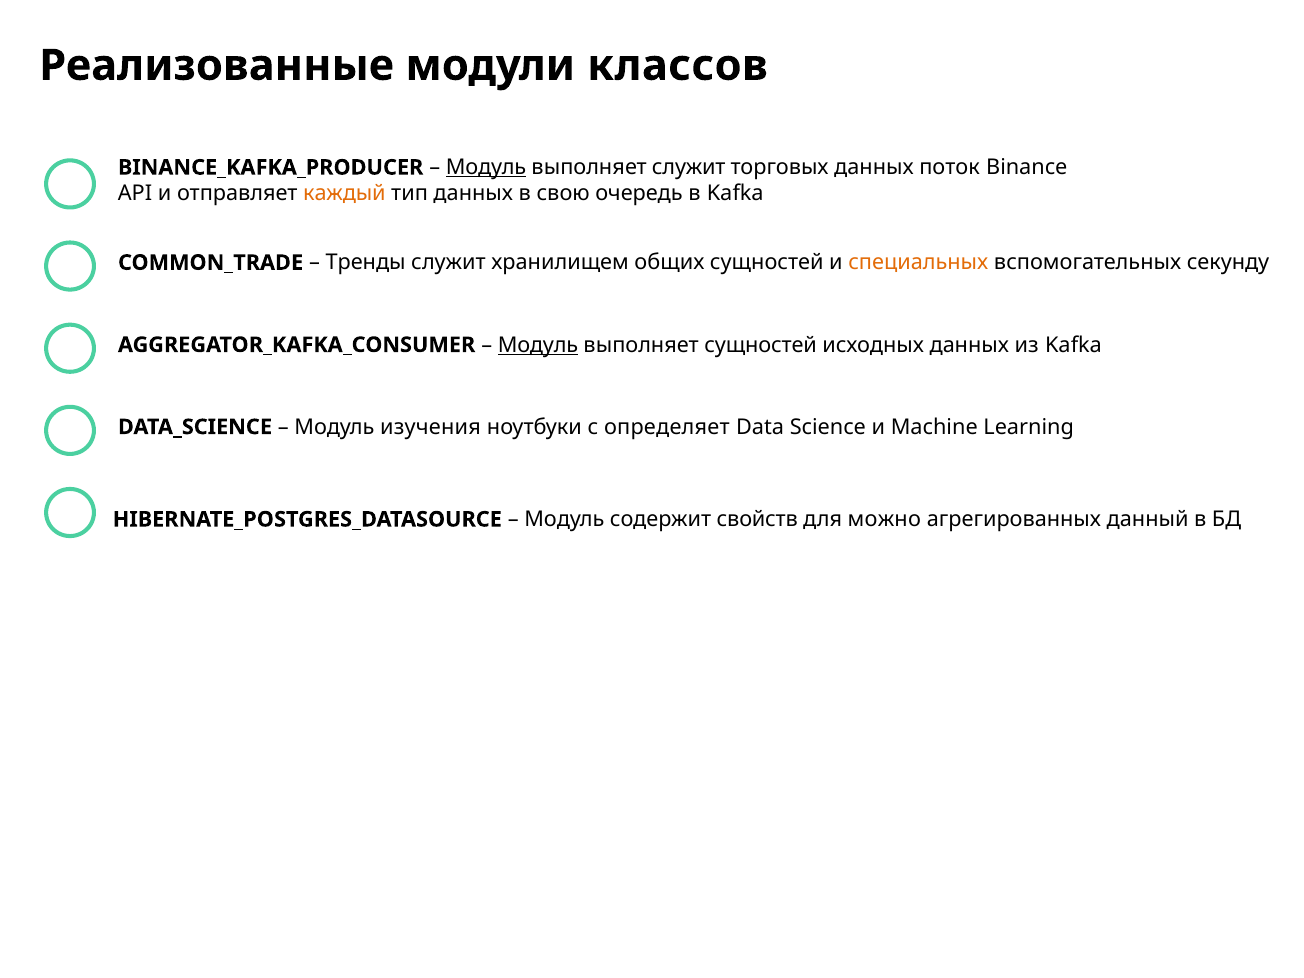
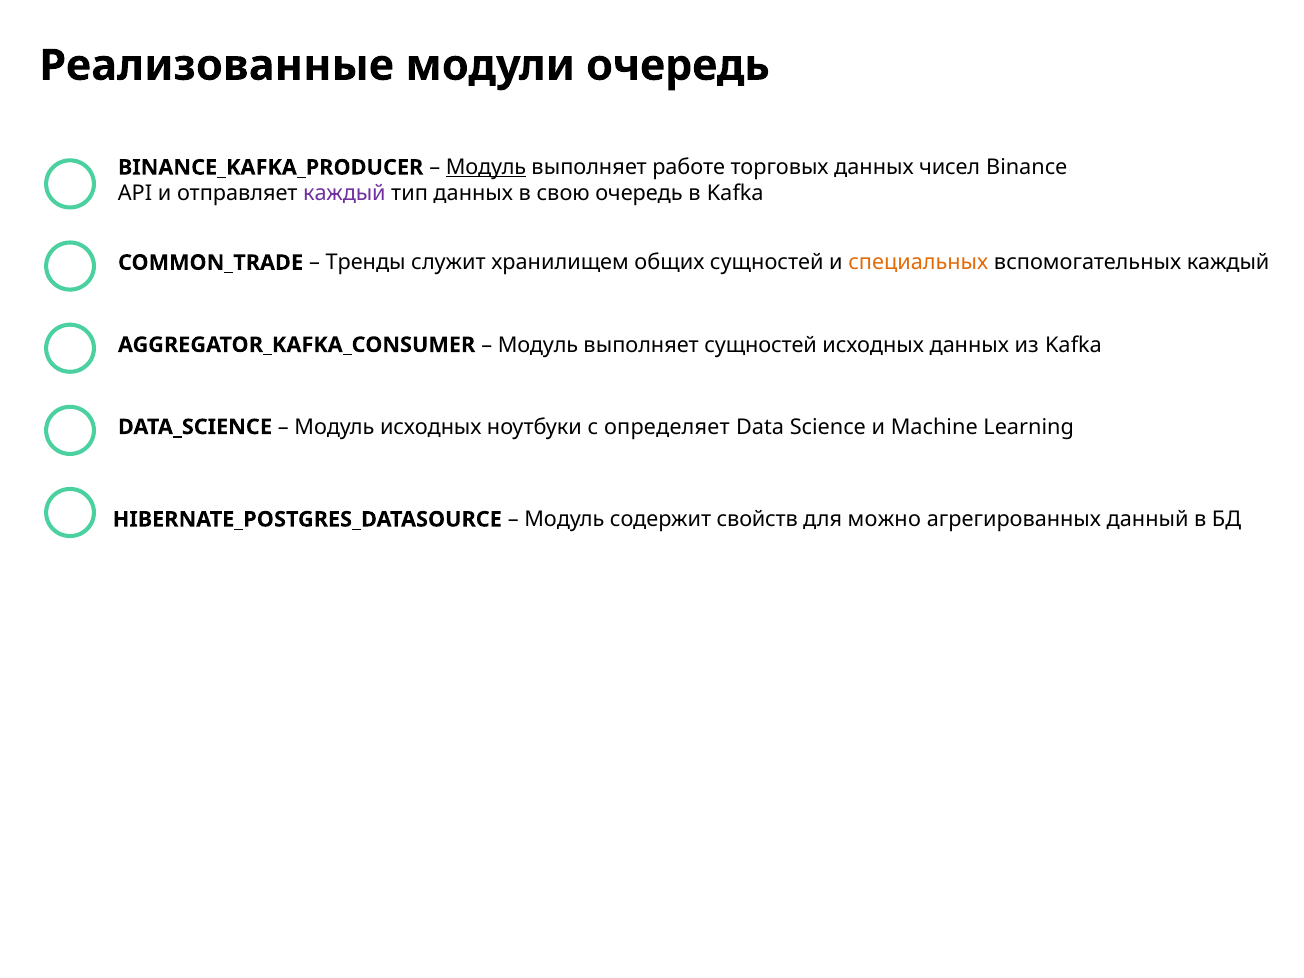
модули классов: классов -> очередь (678, 66)
выполняет служит: служит -> работе (689, 167)
поток: поток -> чисел (950, 167)
каждый colour: orange -> purple (344, 194)
вспомогательных секунду: секунду -> каждый (1228, 263)
Модуль underline: present -> none (538, 345)
Модуль изучения: изучения -> исходных (431, 427)
